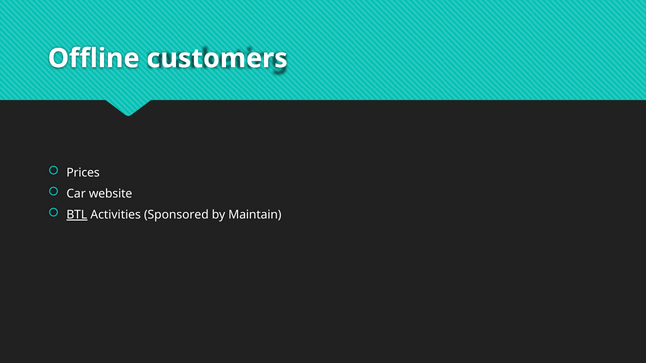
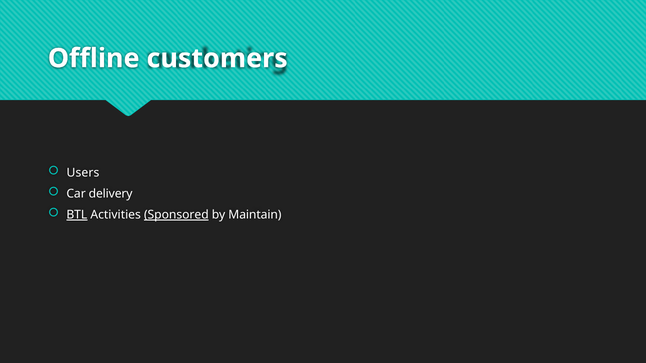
Prices: Prices -> Users (83, 173)
website: website -> delivery (111, 194)
Sponsored underline: none -> present (176, 215)
